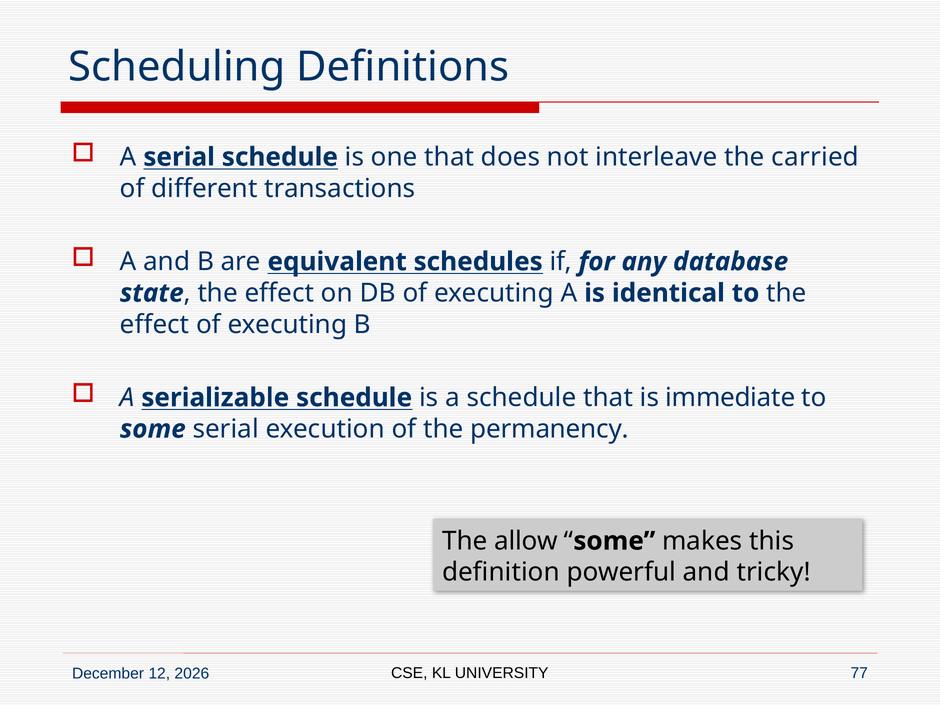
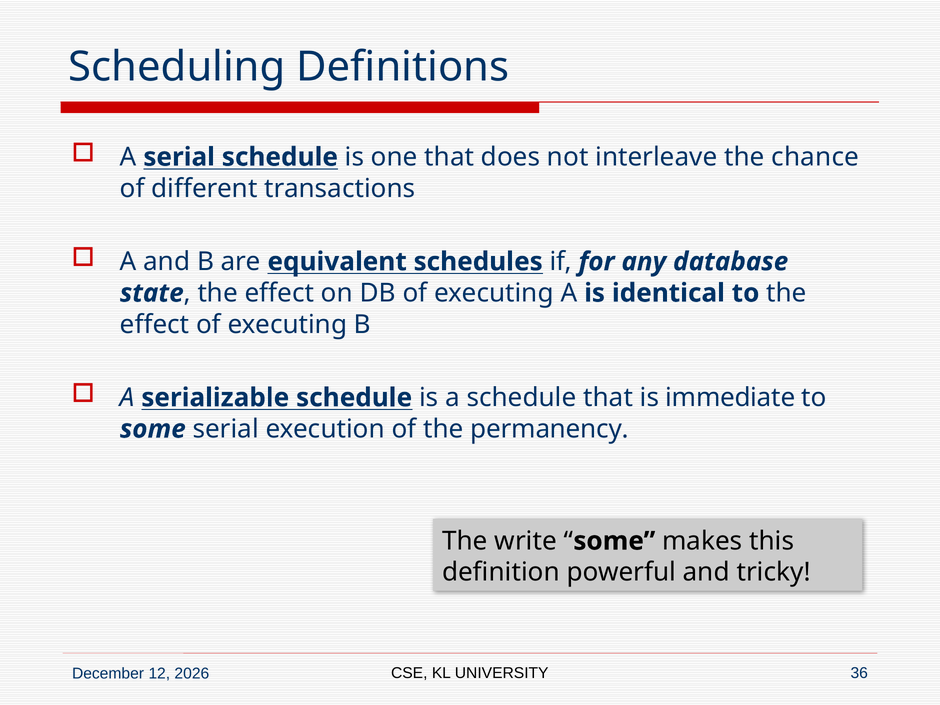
carried: carried -> chance (815, 157)
allow: allow -> write (526, 541)
77: 77 -> 36 (859, 673)
